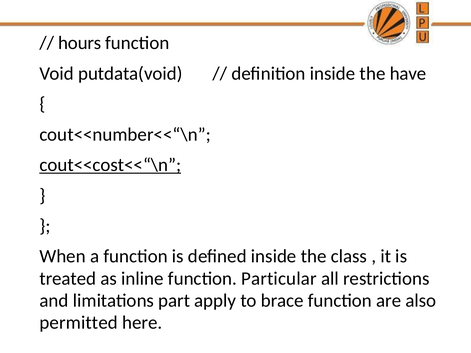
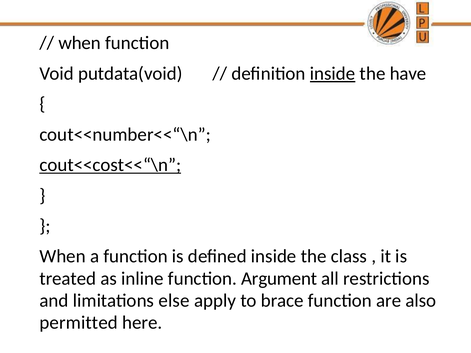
hours: hours -> when (80, 43)
inside underline: none -> present (333, 74)
Particular: Particular -> Argument (279, 279)
part: part -> else (174, 301)
